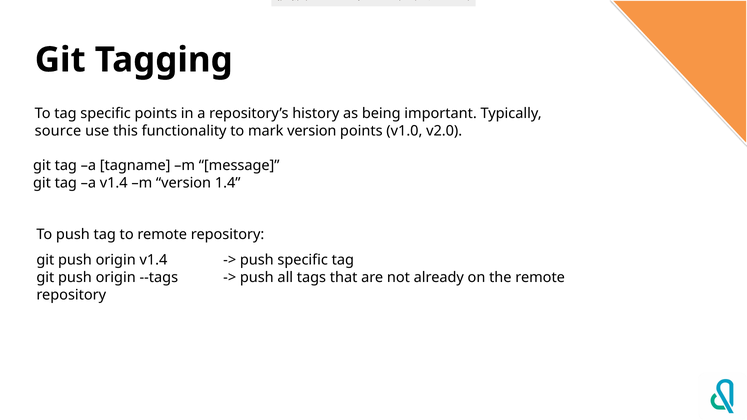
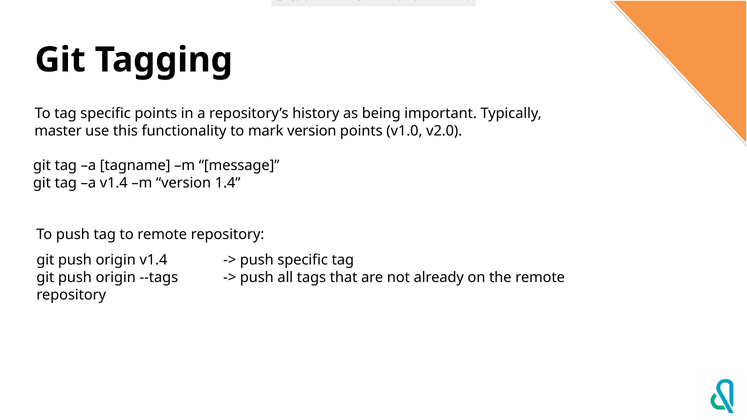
source: source -> master (58, 131)
